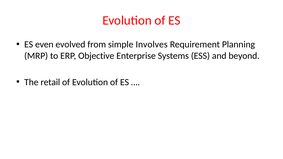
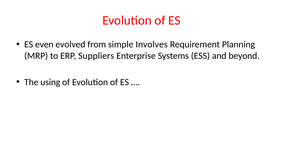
Objective: Objective -> Suppliers (96, 56)
retail: retail -> using (50, 82)
